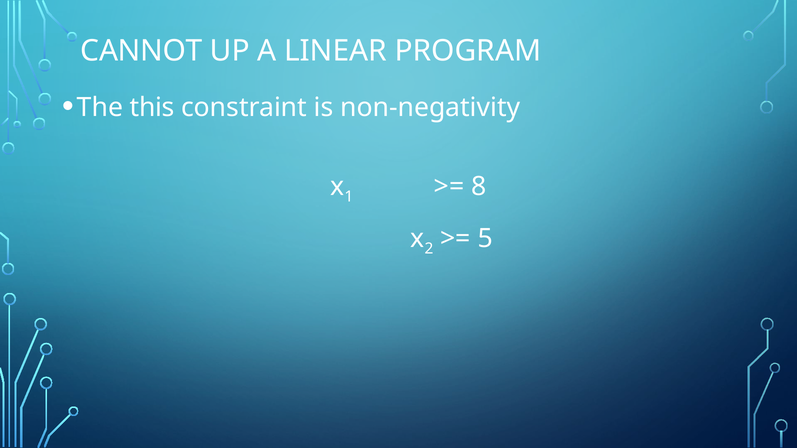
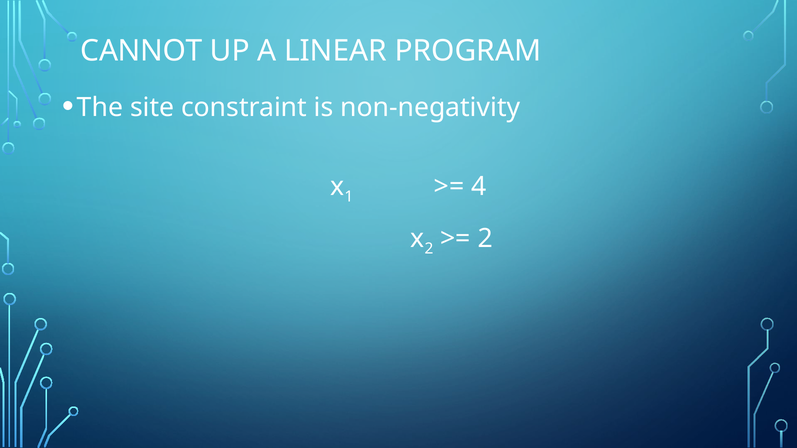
this: this -> site (152, 107)
8: 8 -> 4 (479, 187)
5: 5 -> 2 (485, 239)
